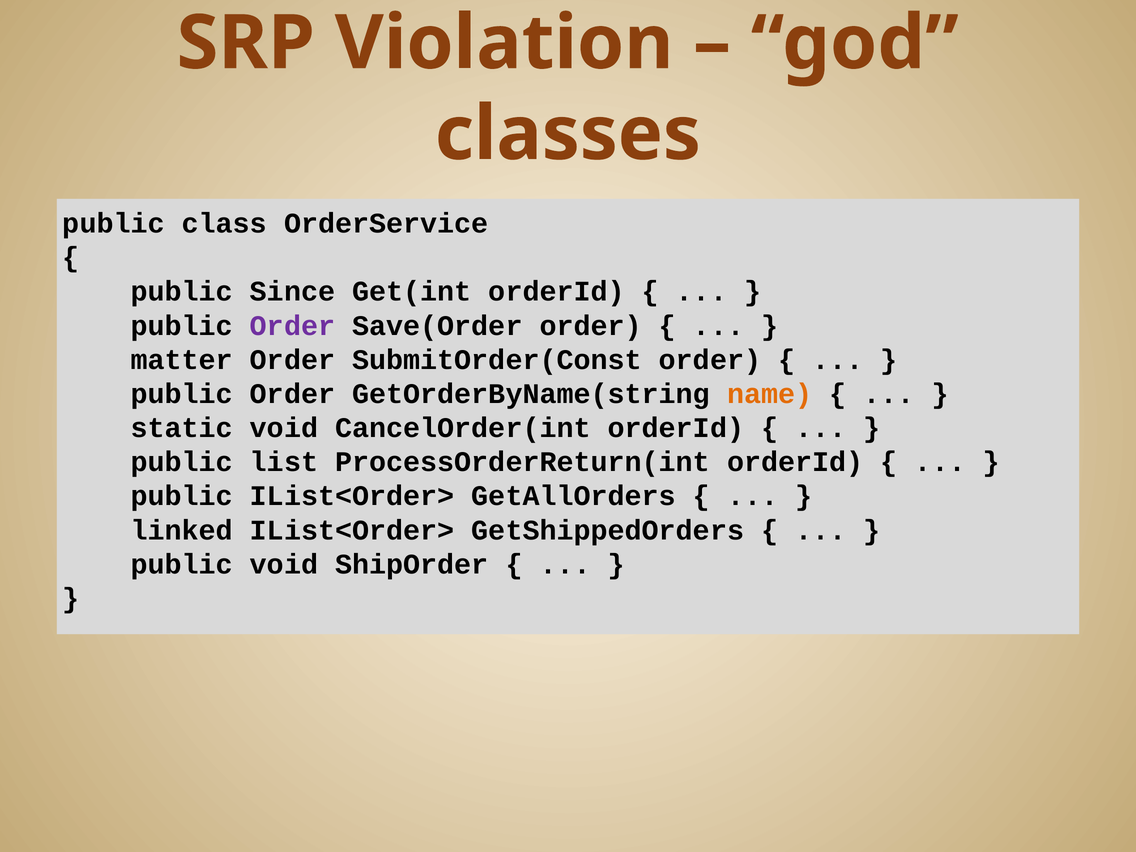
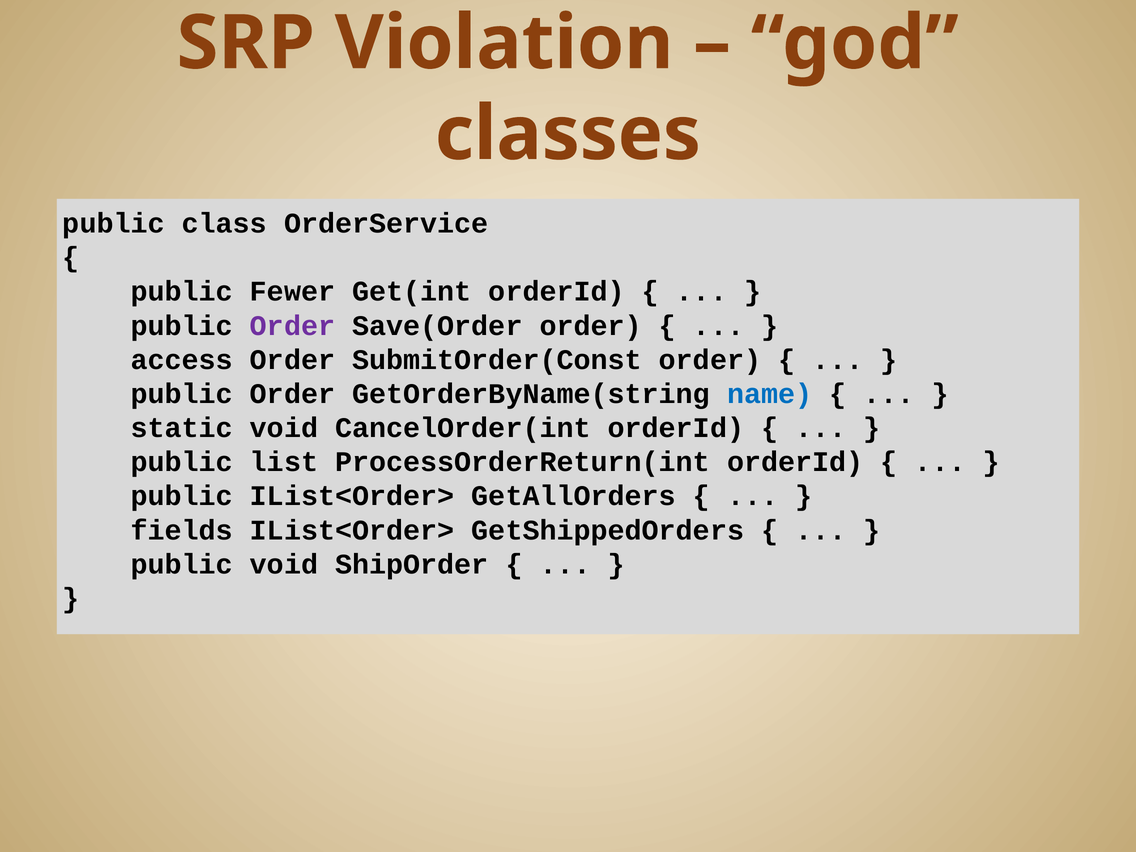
Since: Since -> Fewer (293, 292)
matter: matter -> access (182, 360)
name colour: orange -> blue (770, 394)
linked: linked -> fields (182, 530)
